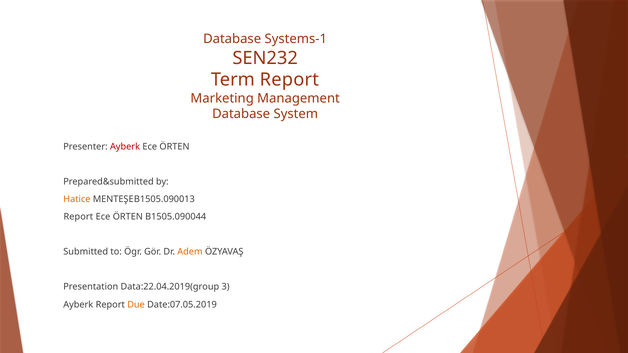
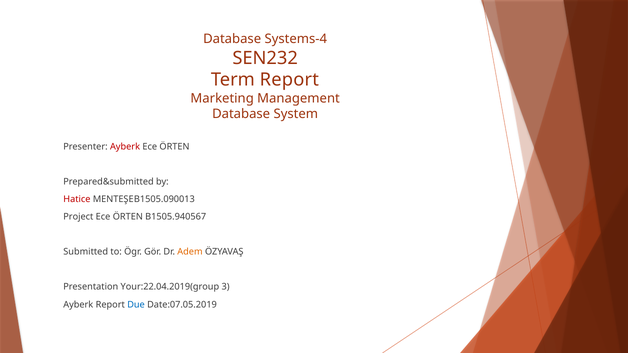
Systems-1: Systems-1 -> Systems-4 (296, 39)
Hatice colour: orange -> red (77, 199)
Report: Report -> Project (78, 217)
B1505.090044: B1505.090044 -> B1505.940567 (176, 217)
Data:22.04.2019(group: Data:22.04.2019(group -> Your:22.04.2019(group (170, 287)
Due colour: orange -> blue (136, 305)
